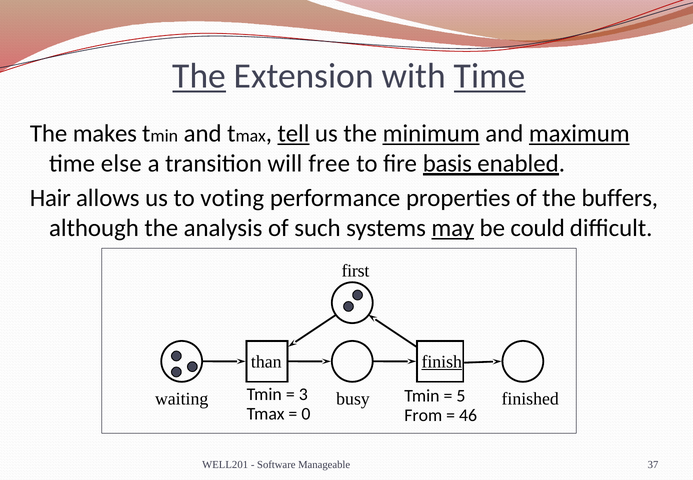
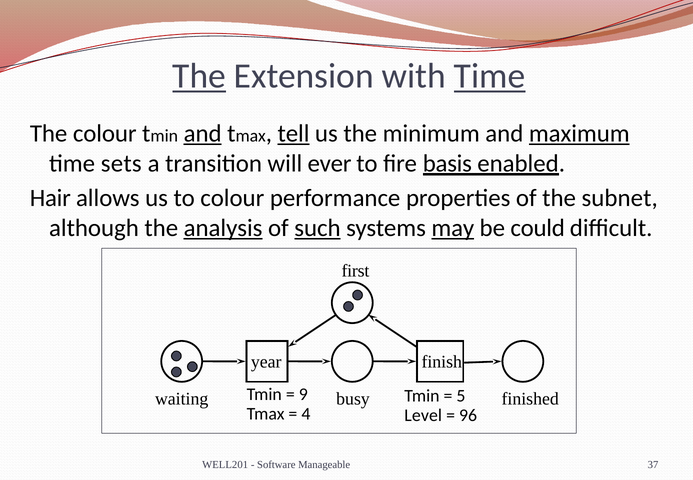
The makes: makes -> colour (105, 133)
and underline: none -> present (203, 133)
minimum underline: present -> none (431, 133)
else: else -> sets (121, 163)
free: free -> ever (329, 163)
to voting: voting -> colour (232, 198)
buffers: buffers -> subnet (620, 198)
analysis underline: none -> present (223, 228)
such underline: none -> present (317, 228)
than: than -> year (266, 362)
finish underline: present -> none (442, 362)
3: 3 -> 9 (303, 394)
0: 0 -> 4 (306, 413)
From: From -> Level (423, 415)
46: 46 -> 96 (468, 415)
